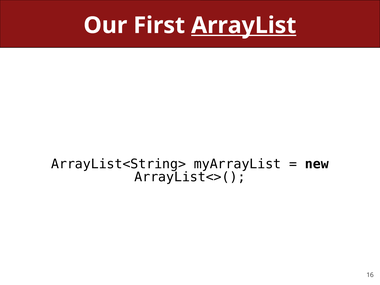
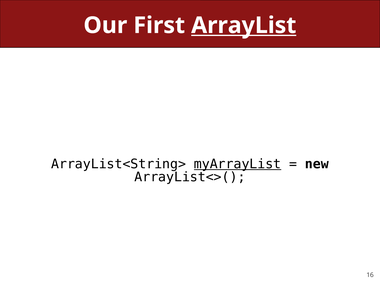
myArrayList underline: none -> present (238, 164)
